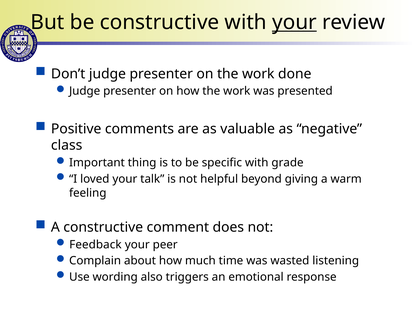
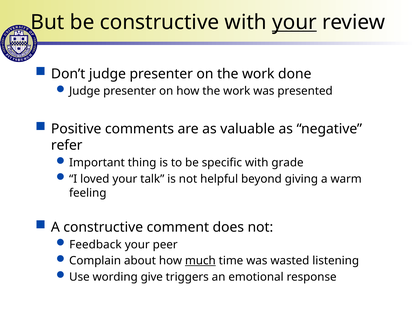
class: class -> refer (67, 145)
much underline: none -> present (200, 261)
also: also -> give (152, 277)
